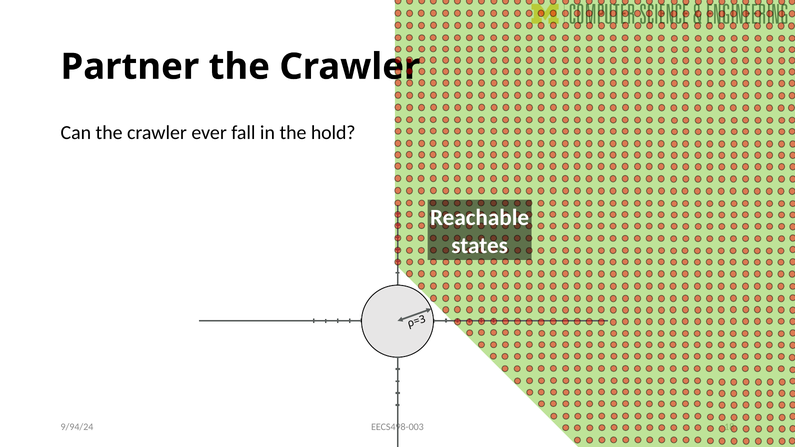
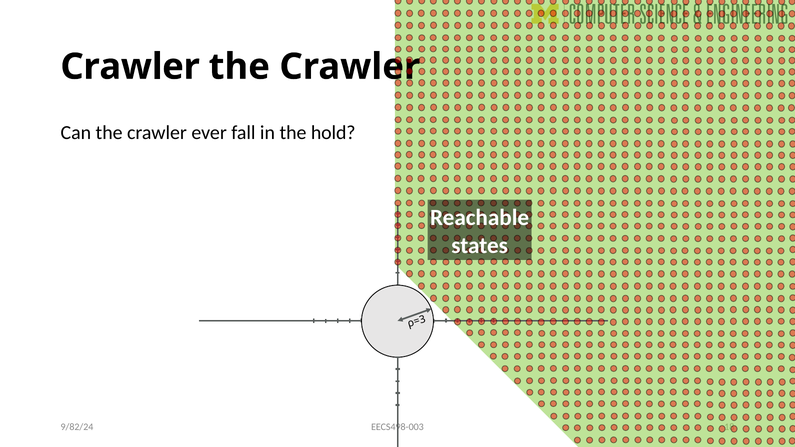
Partner: Partner -> Crawler (130, 67)
9/94/24: 9/94/24 -> 9/82/24 (77, 427)
